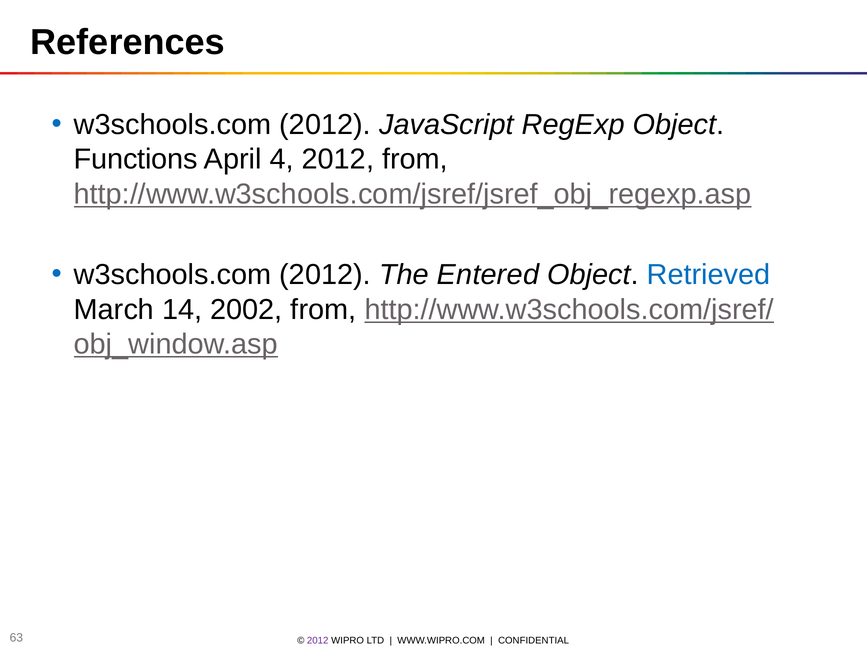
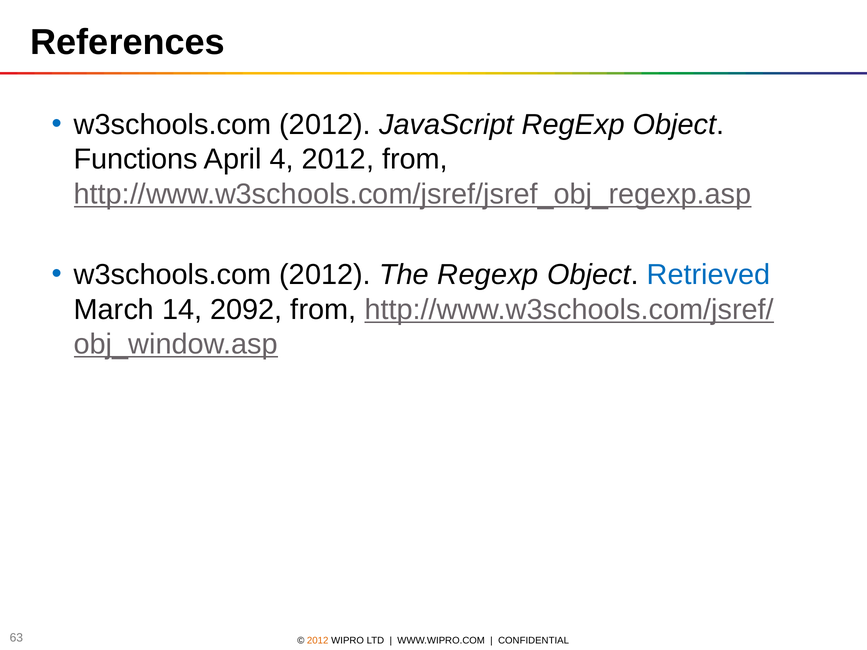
The Entered: Entered -> Regexp (488, 275)
2002: 2002 -> 2092 (246, 310)
2012 colour: purple -> orange (318, 641)
